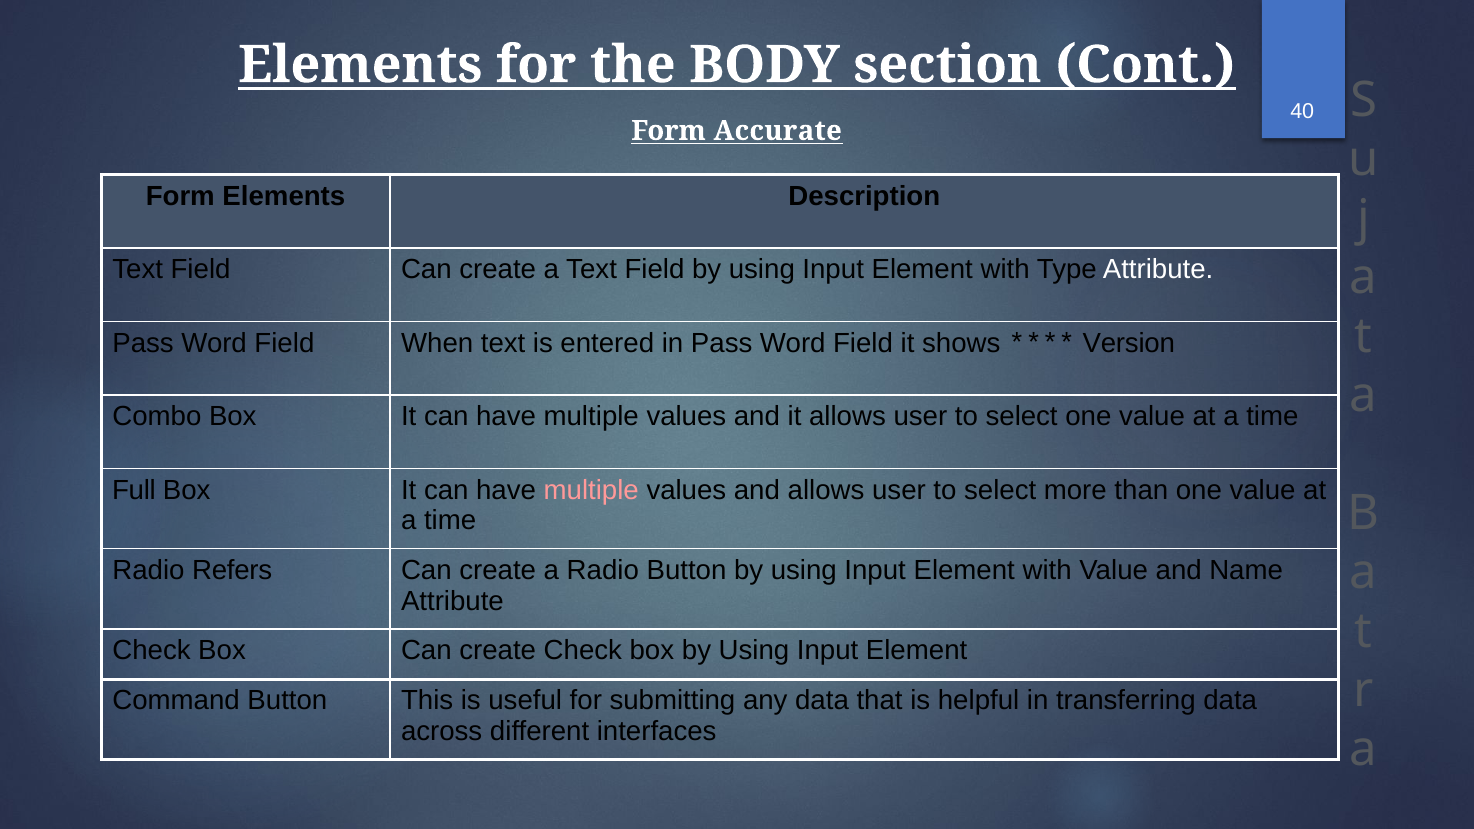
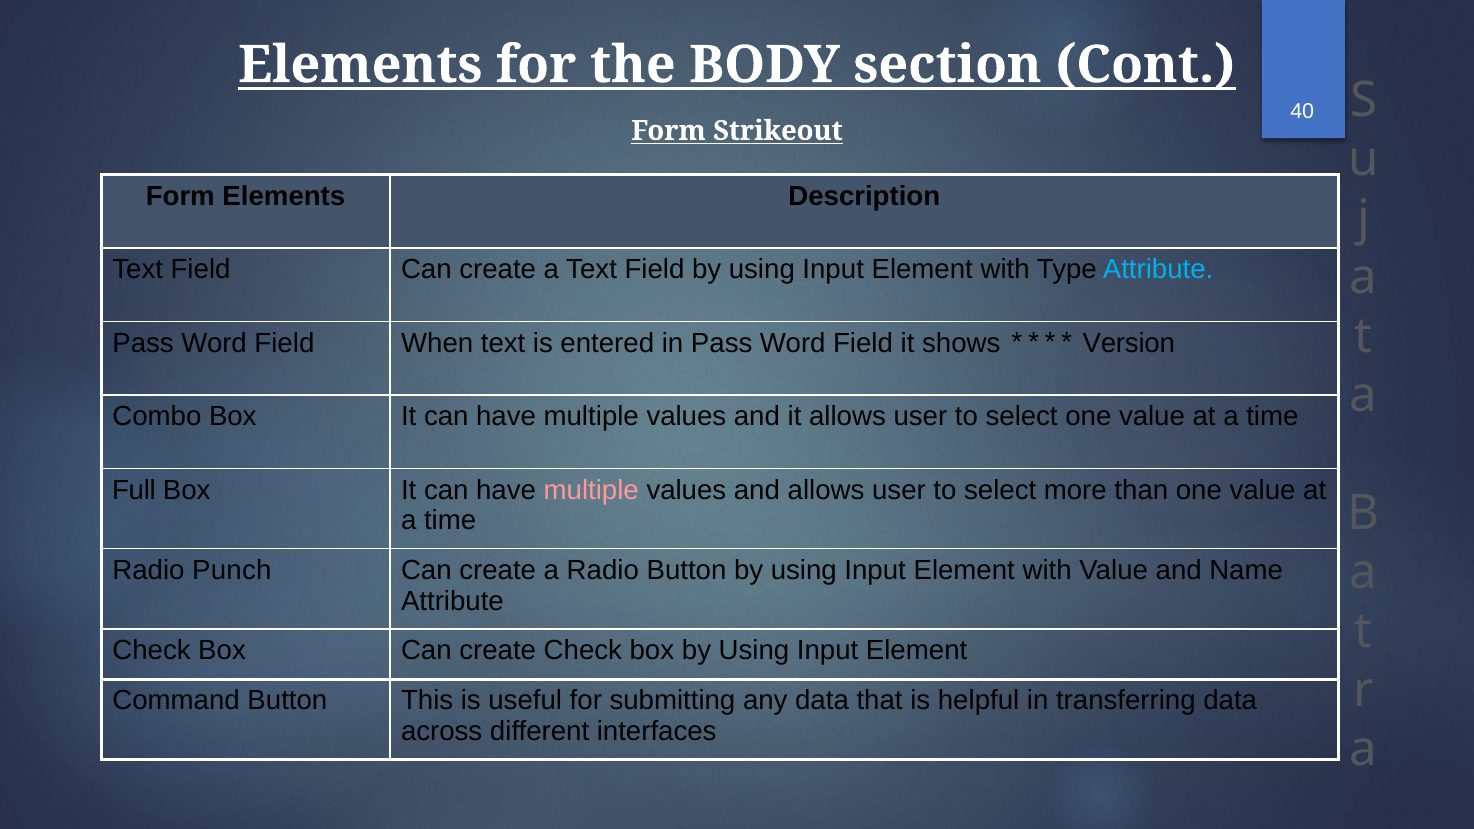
Accurate: Accurate -> Strikeout (778, 131)
Attribute colour: white -> light blue (1158, 269)
Refers: Refers -> Punch (232, 570)
